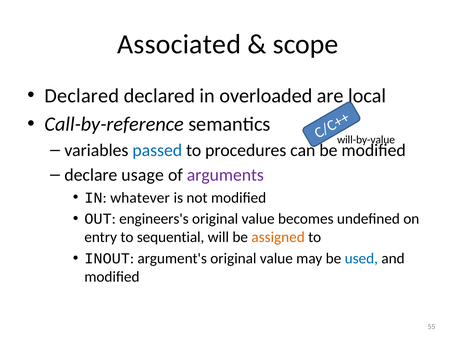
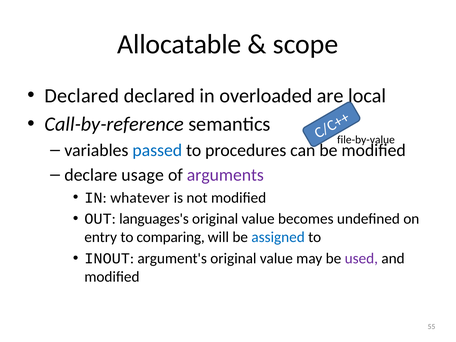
Associated: Associated -> Allocatable (179, 44)
will-by-value: will-by-value -> file-by-value (366, 140)
engineers's: engineers's -> languages's (154, 219)
sequential: sequential -> comparing (171, 237)
assigned colour: orange -> blue (278, 237)
used colour: blue -> purple (361, 258)
